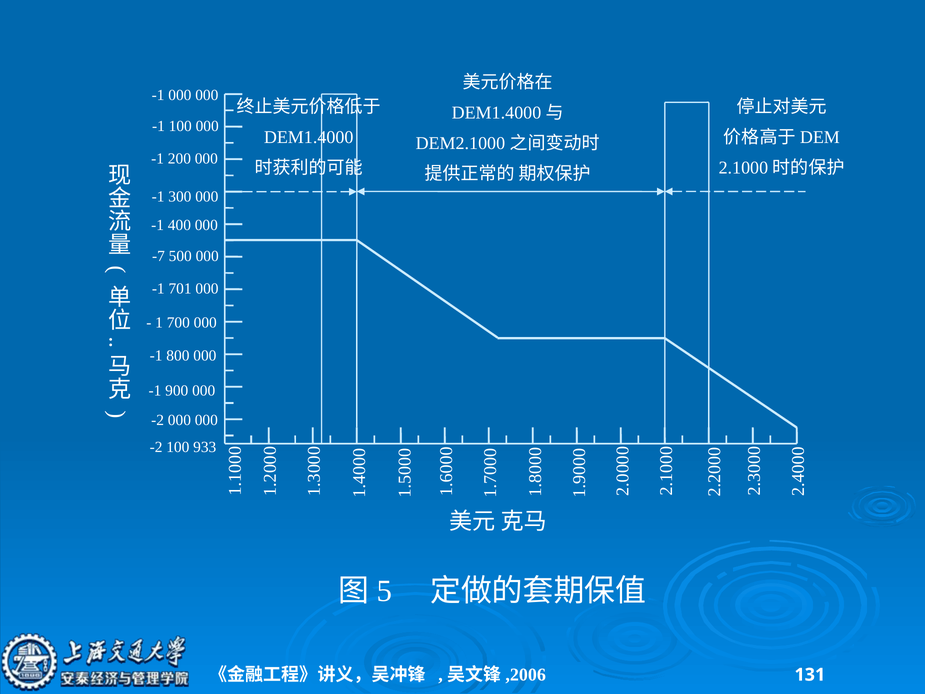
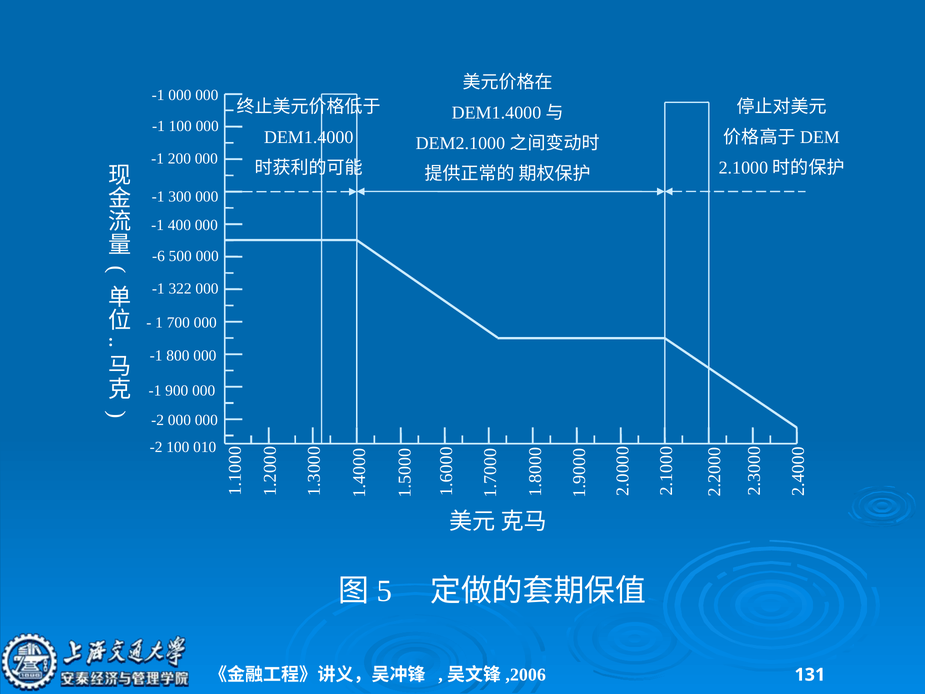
-7: -7 -> -6 (158, 256)
701: 701 -> 322 (180, 288)
933: 933 -> 010 (205, 447)
